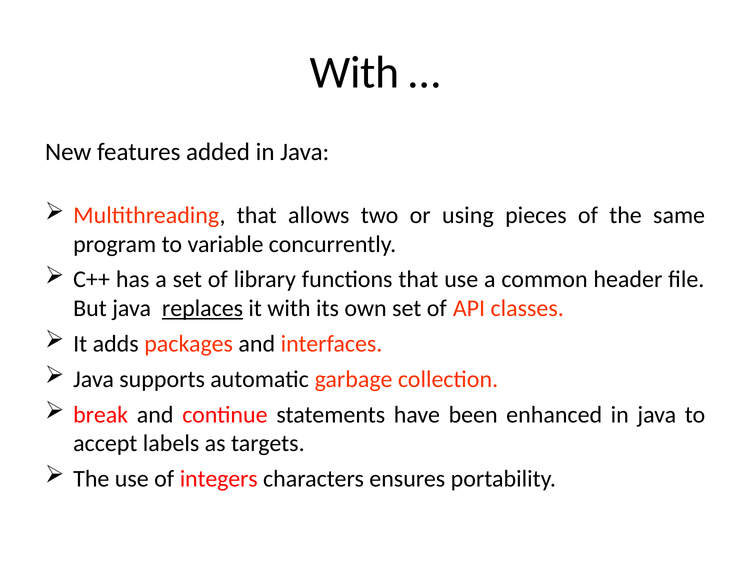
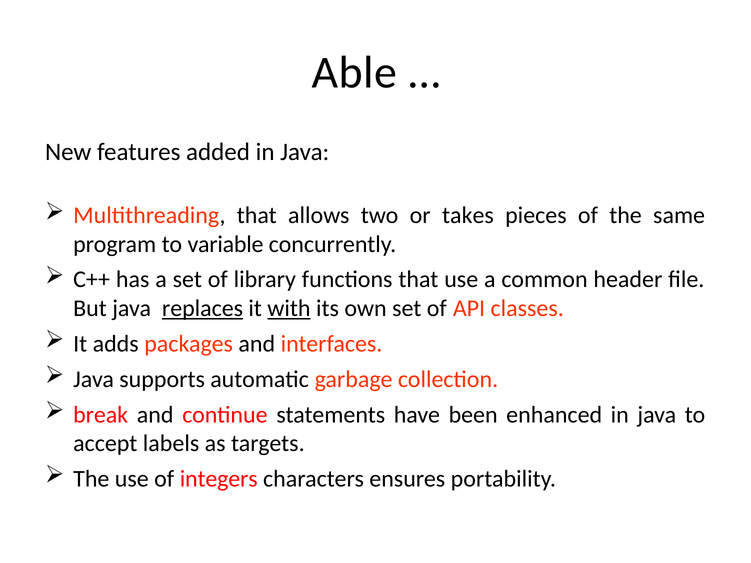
With: With -> Able (354, 73)
using: using -> takes (468, 215)
with underline: none -> present (289, 308)
